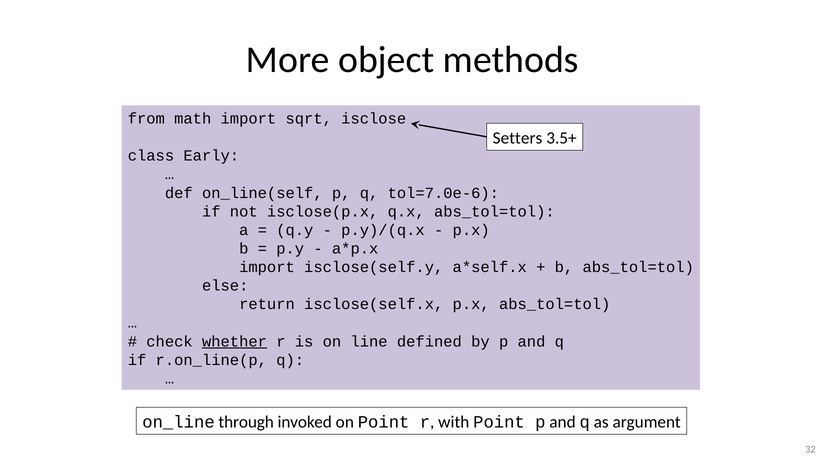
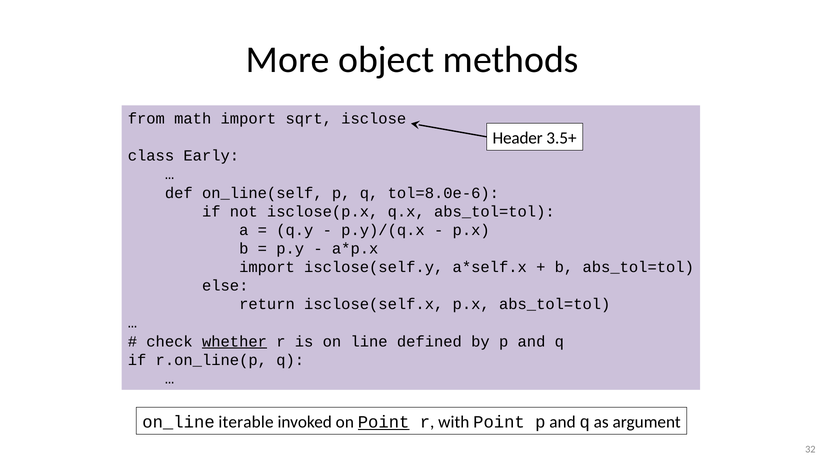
Setters: Setters -> Header (518, 138)
tol=7.0e-6: tol=7.0e-6 -> tol=8.0e-6 (443, 193)
through: through -> iterable (246, 422)
Point underline: none -> present (384, 422)
